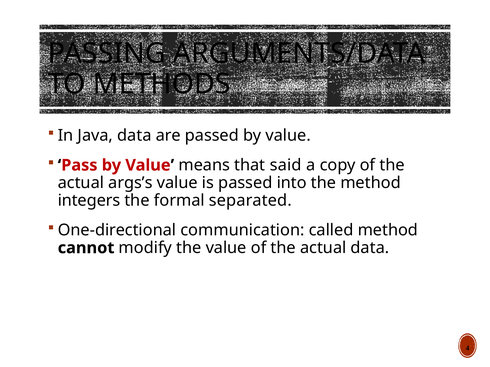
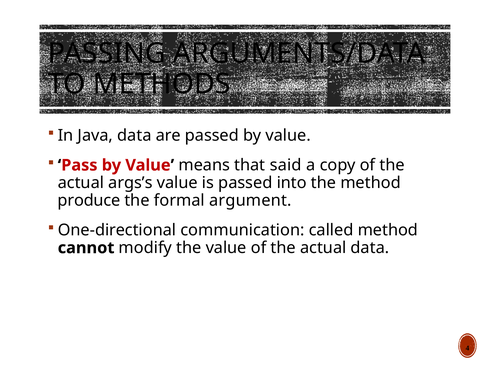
integers: integers -> produce (89, 201)
separated: separated -> argument (250, 201)
